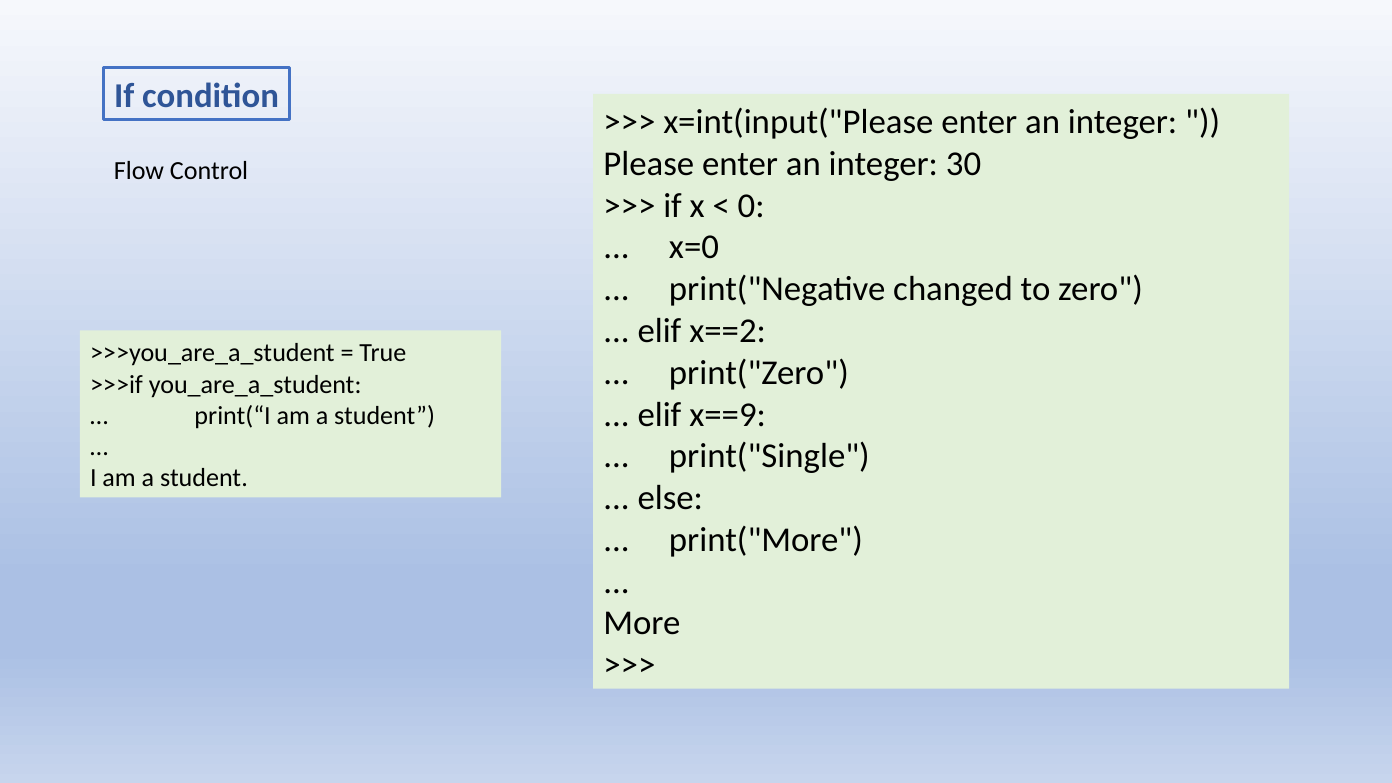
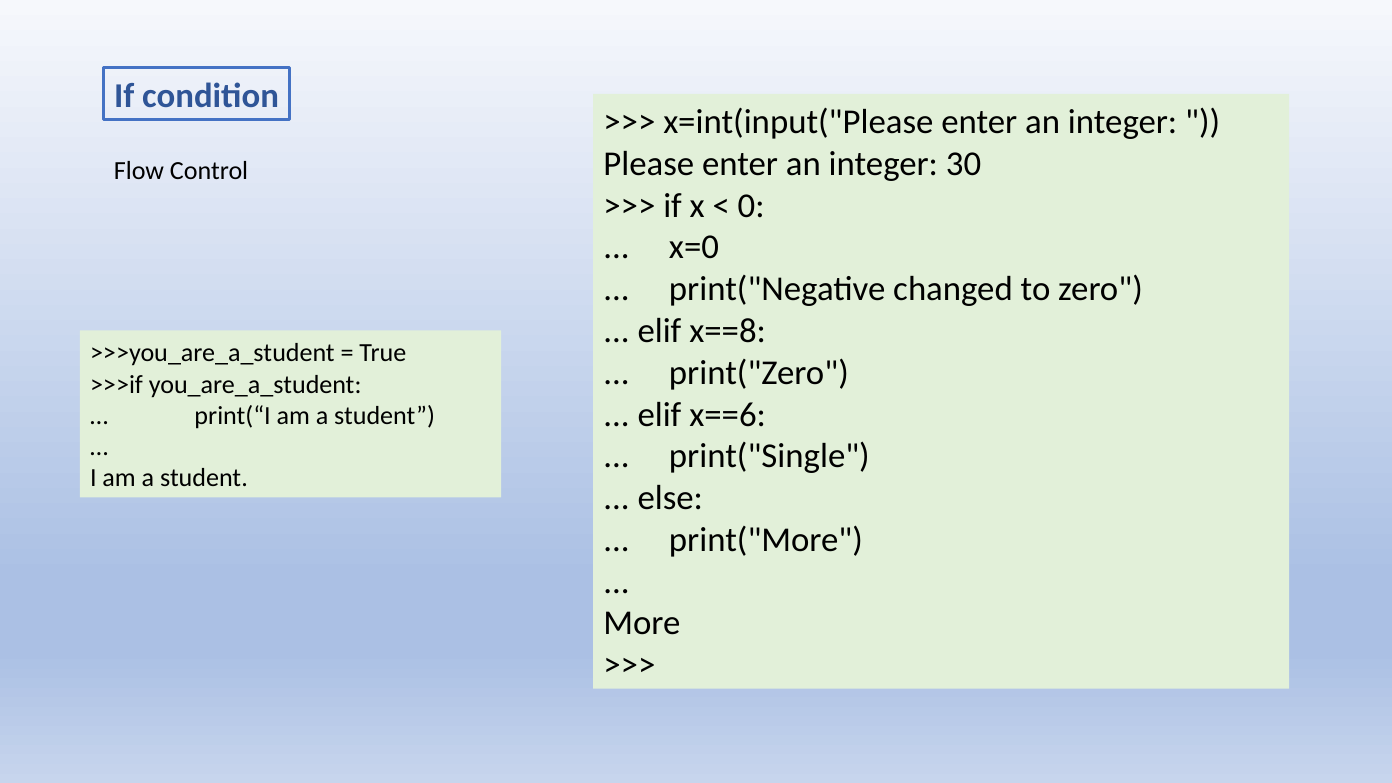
x==2: x==2 -> x==8 (728, 331)
x==9: x==9 -> x==6 (728, 415)
